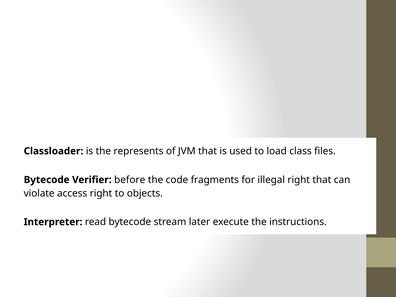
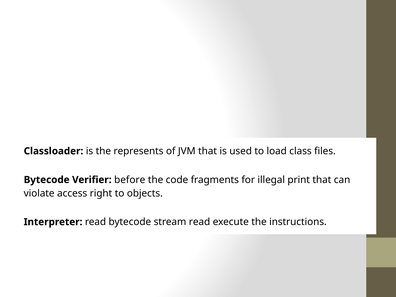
illegal right: right -> print (299, 180)
stream later: later -> read (200, 222)
